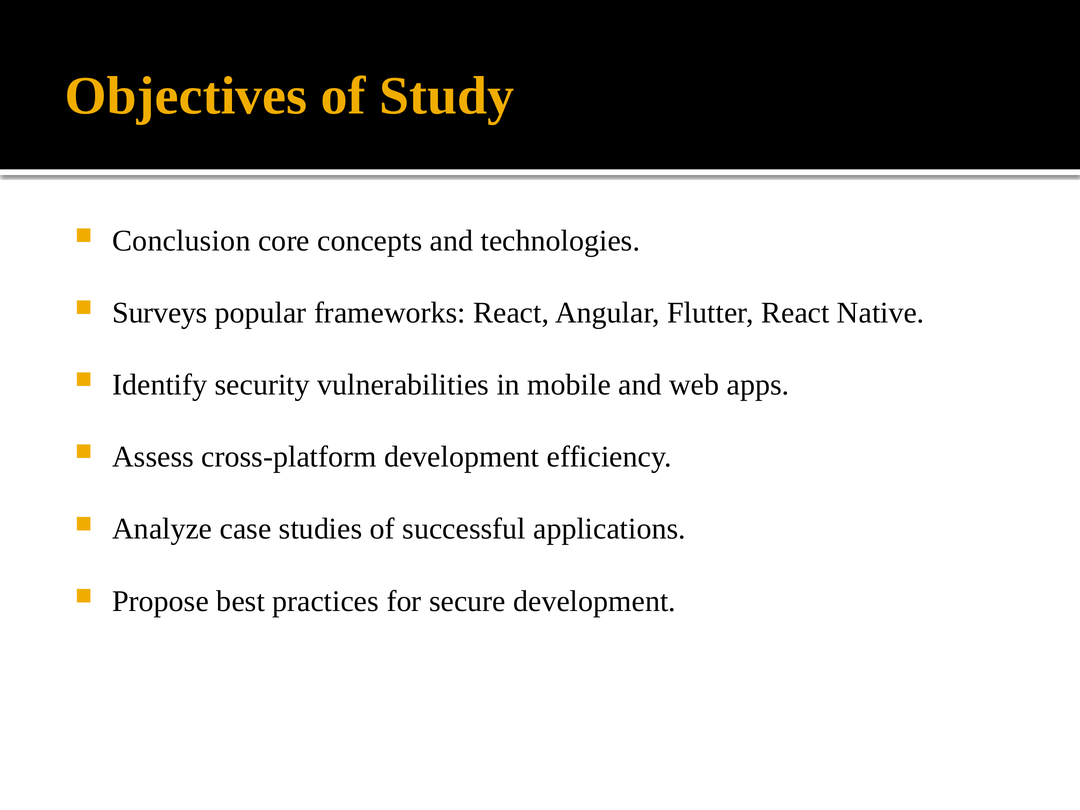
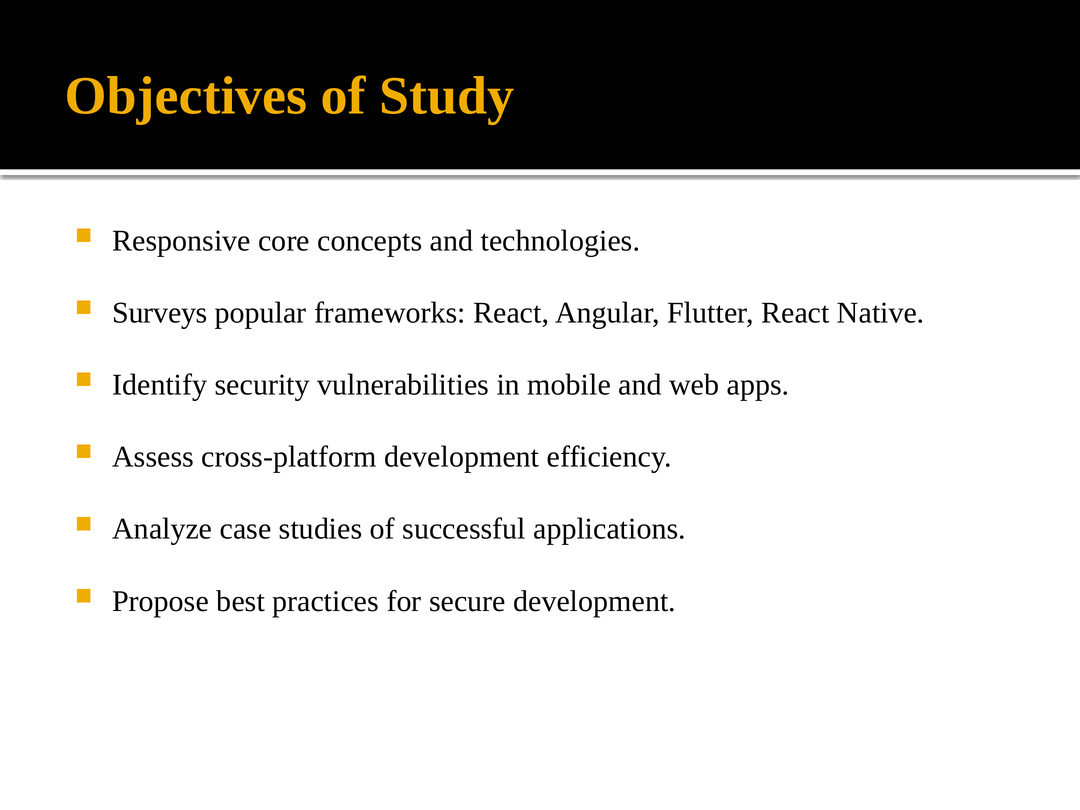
Conclusion: Conclusion -> Responsive (181, 241)
